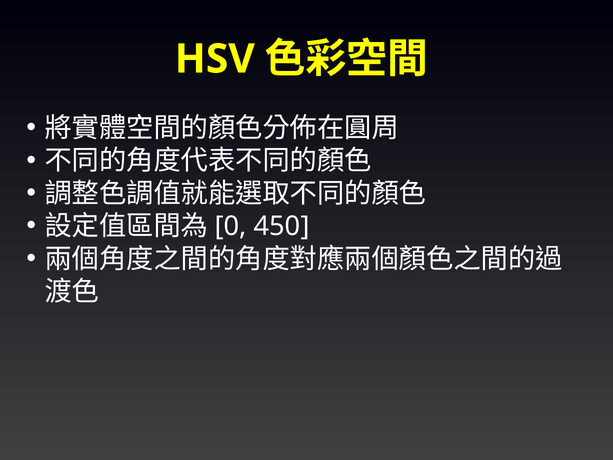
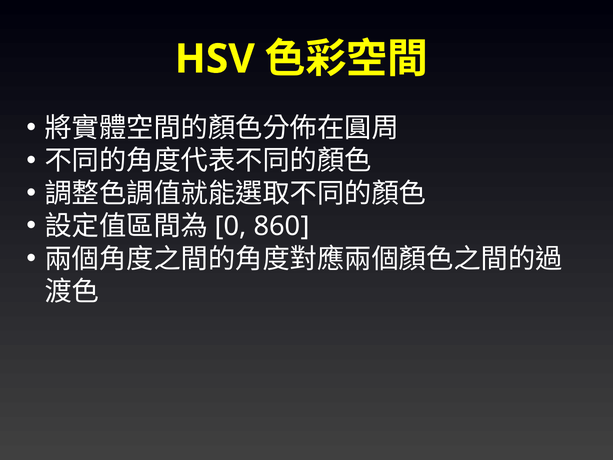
450: 450 -> 860 (282, 226)
